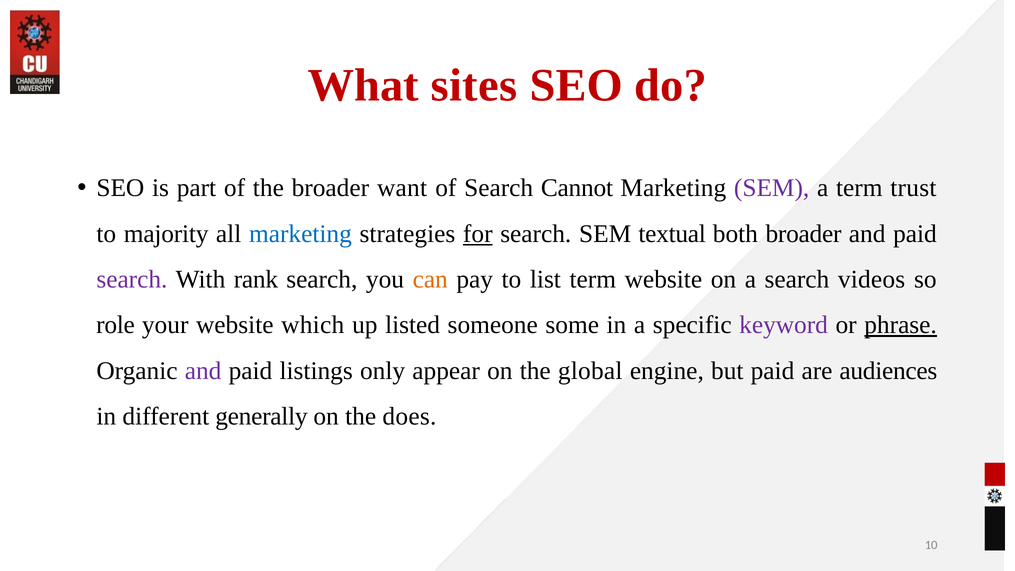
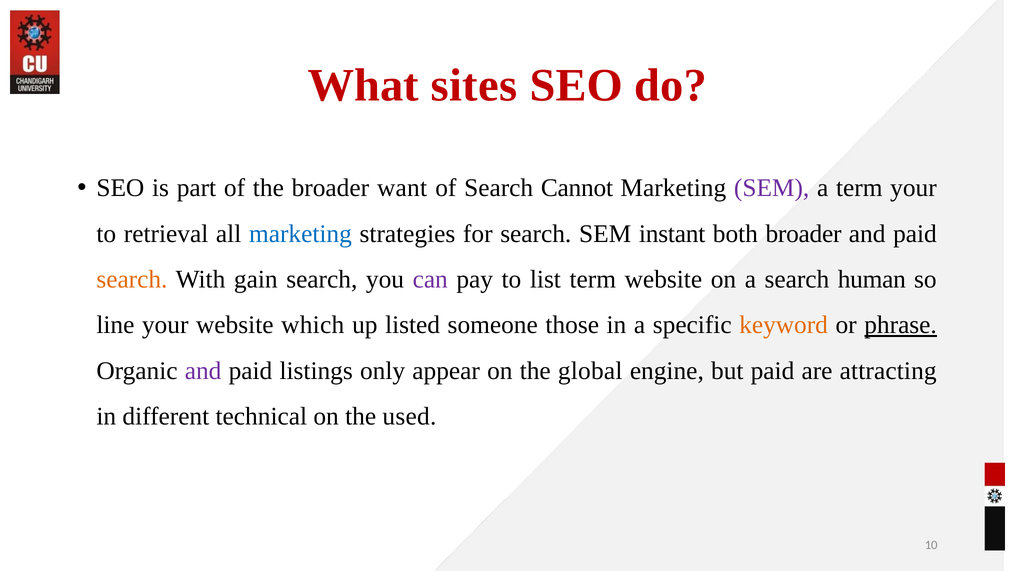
term trust: trust -> your (913, 188)
majority: majority -> retrieval (166, 234)
for underline: present -> none (478, 234)
textual: textual -> instant (672, 234)
search colour: purple -> orange (132, 279)
rank: rank -> gain (256, 279)
can colour: orange -> purple (430, 279)
videos: videos -> human (872, 279)
role: role -> line (115, 325)
some: some -> those (572, 325)
keyword colour: purple -> orange (784, 325)
audiences: audiences -> attracting (888, 371)
generally: generally -> technical (261, 416)
does: does -> used (409, 416)
